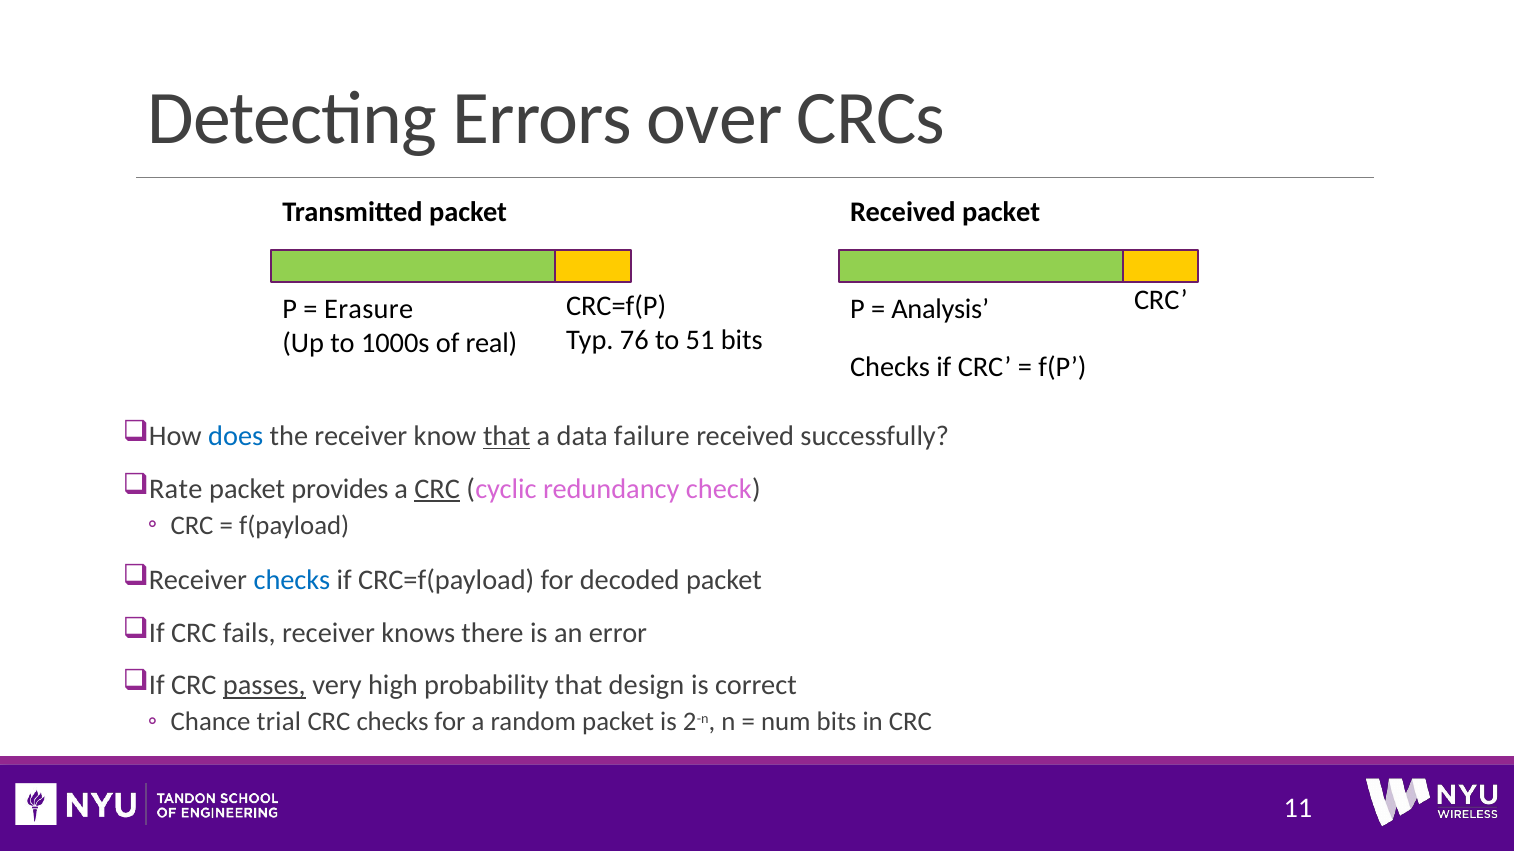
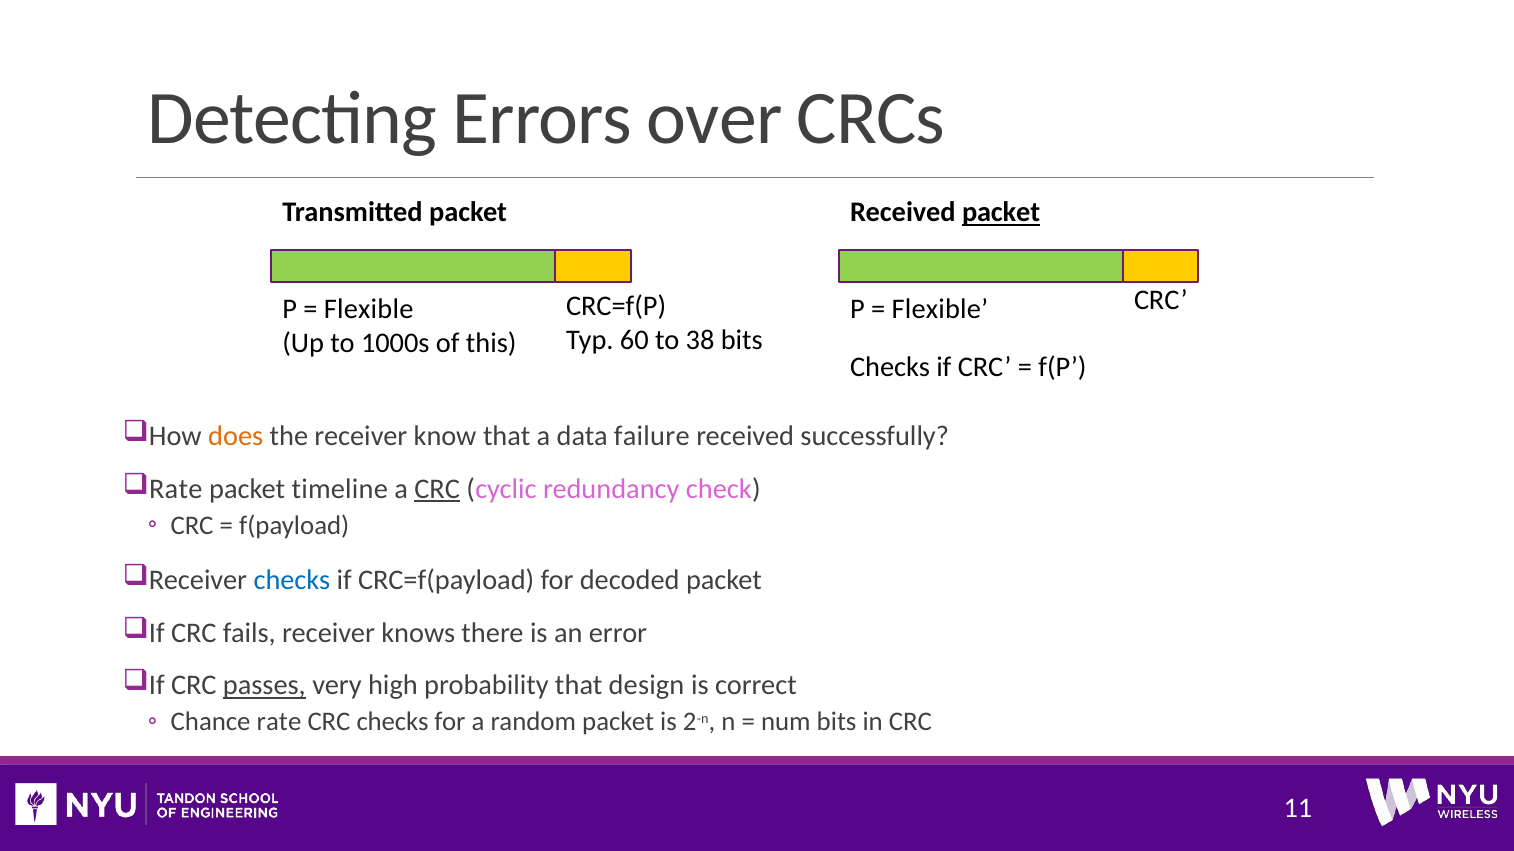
packet underline: none -> present (1001, 213)
Erasure: Erasure -> Flexible (369, 310)
Analysis: Analysis -> Flexible (940, 310)
76: 76 -> 60 (634, 341)
51: 51 -> 38 (700, 341)
real: real -> this (491, 344)
does colour: blue -> orange (236, 437)
that underline: present -> none (507, 437)
provides: provides -> timeline (340, 489)
Chance trial: trial -> rate (279, 722)
